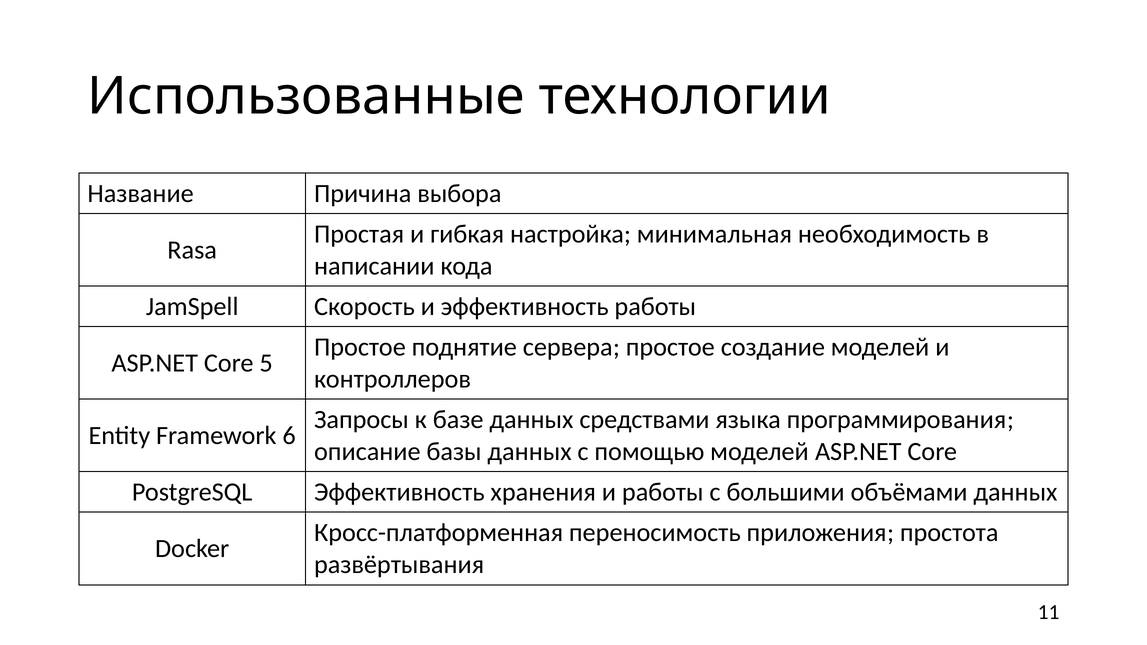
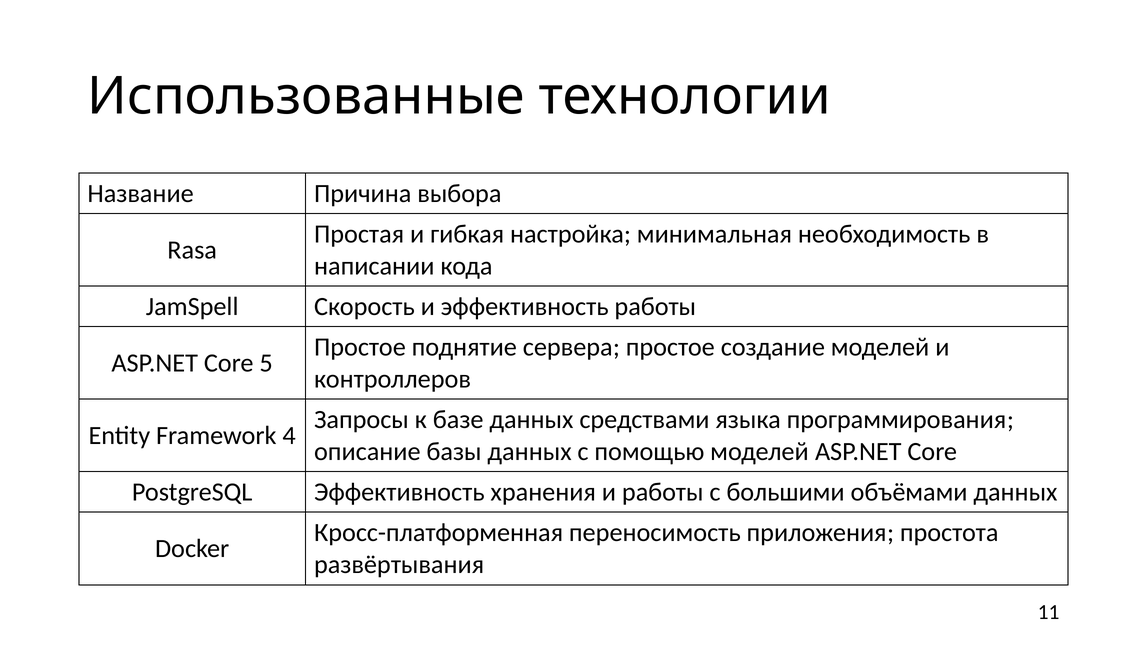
6: 6 -> 4 (289, 436)
